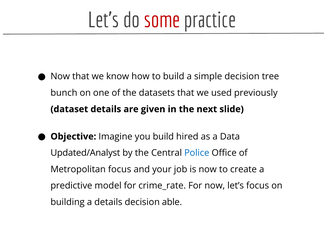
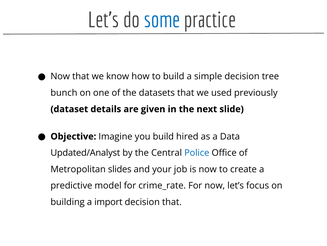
some colour: red -> blue (162, 20)
Metropolitan focus: focus -> slides (120, 169)
a details: details -> import (108, 202)
decision able: able -> that (172, 202)
